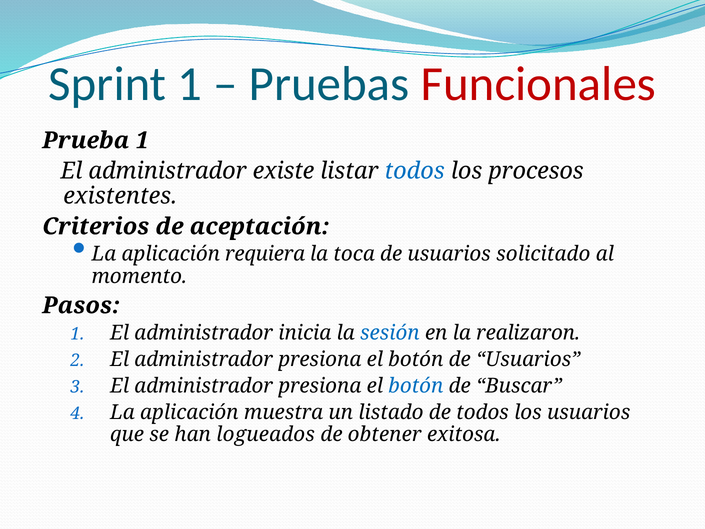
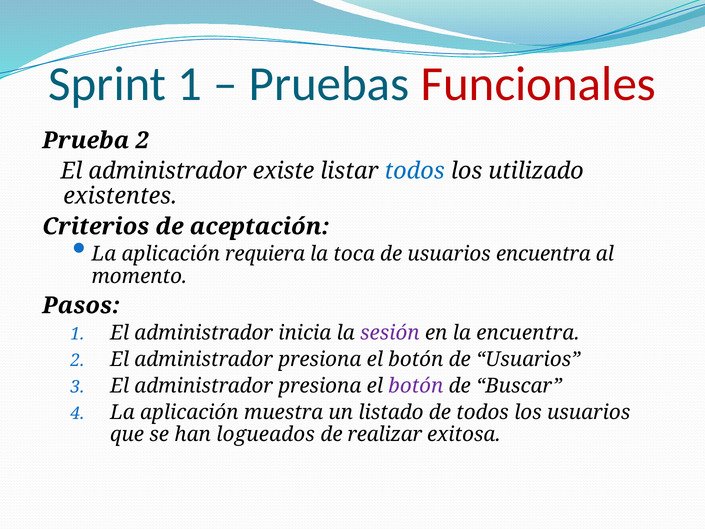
Prueba 1: 1 -> 2 (142, 140)
procesos: procesos -> utilizado (536, 171)
usuarios solicitado: solicitado -> encuentra (543, 254)
sesión colour: blue -> purple (390, 333)
la realizaron: realizaron -> encuentra (528, 333)
botón colour: blue -> purple (416, 386)
obtener: obtener -> realizar (385, 434)
